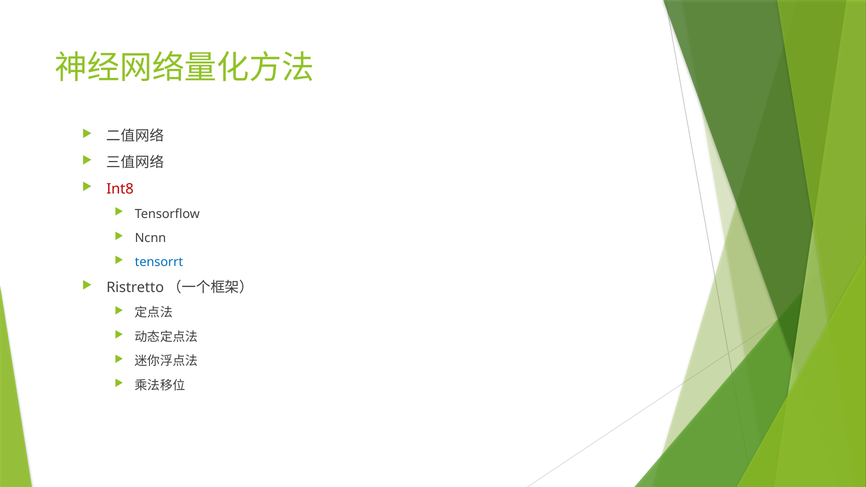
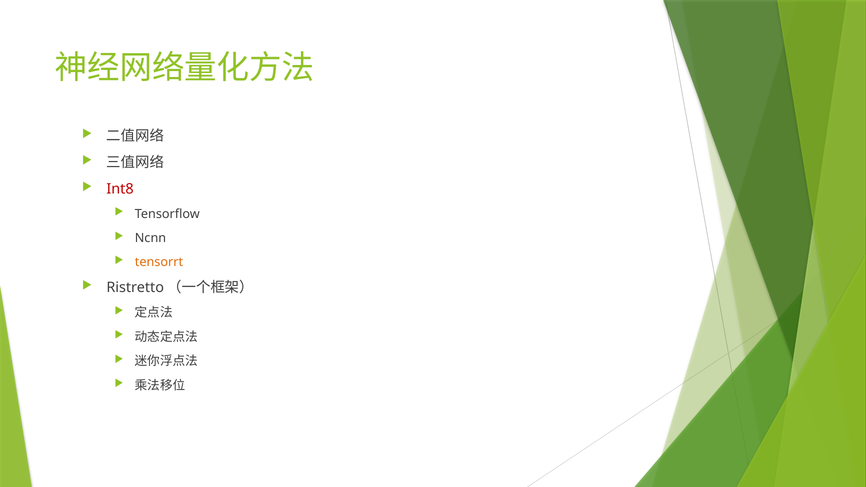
tensorrt colour: blue -> orange (159, 262)
